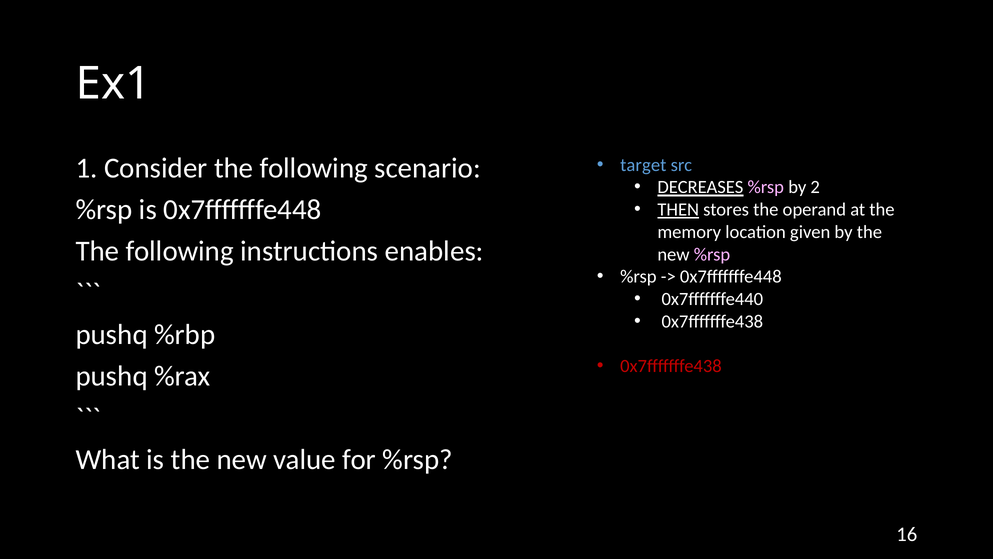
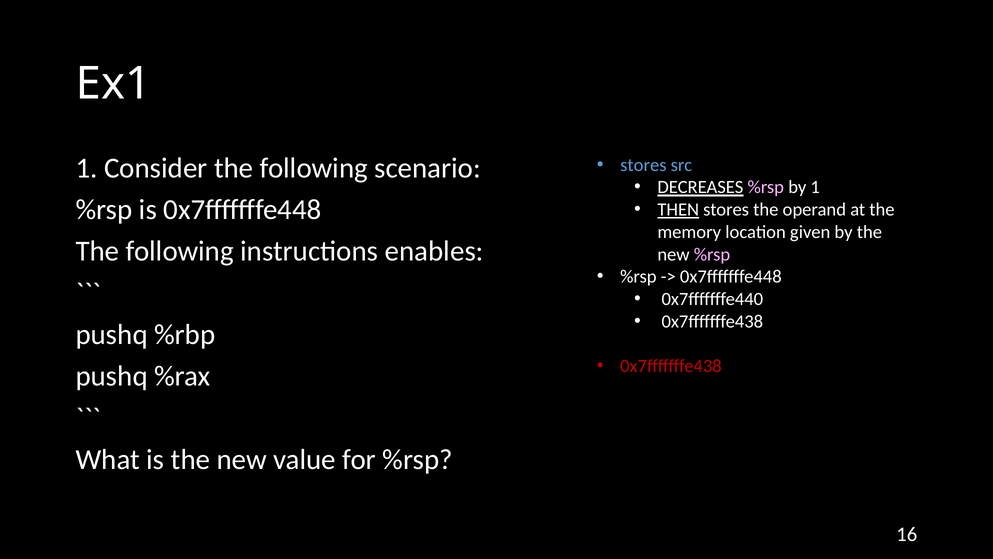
target: target -> stores (643, 165)
by 2: 2 -> 1 (815, 187)
